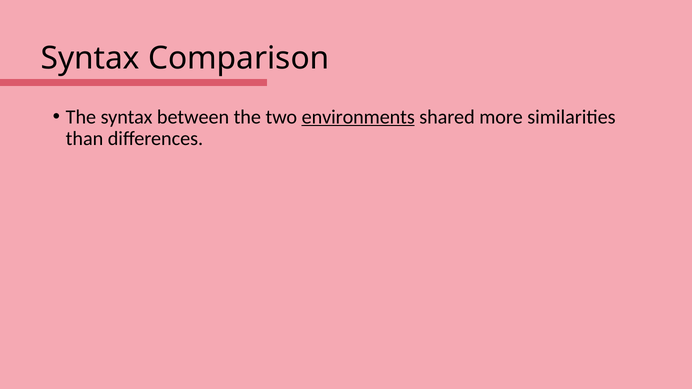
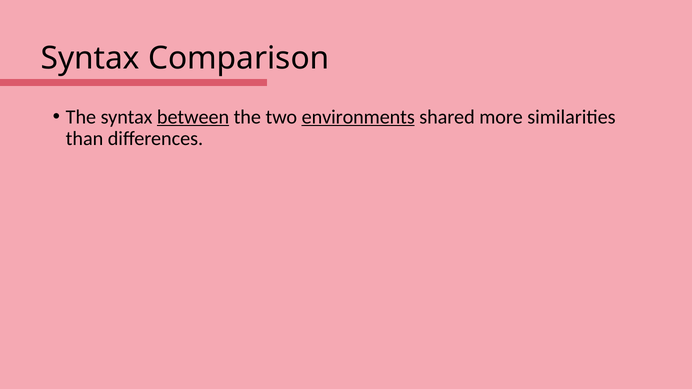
between underline: none -> present (193, 117)
